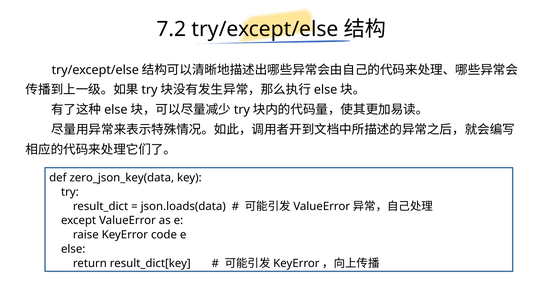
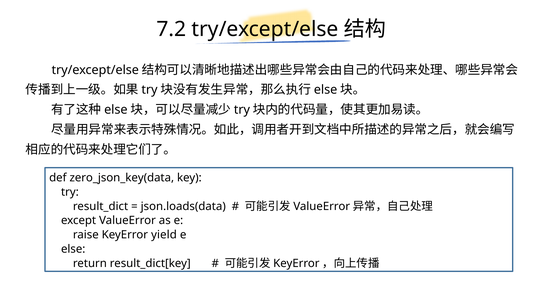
code: code -> yield (164, 235)
